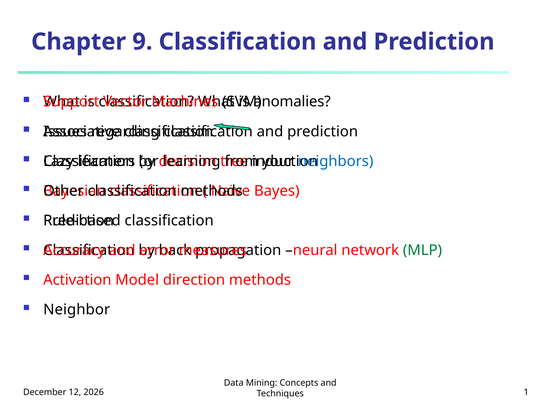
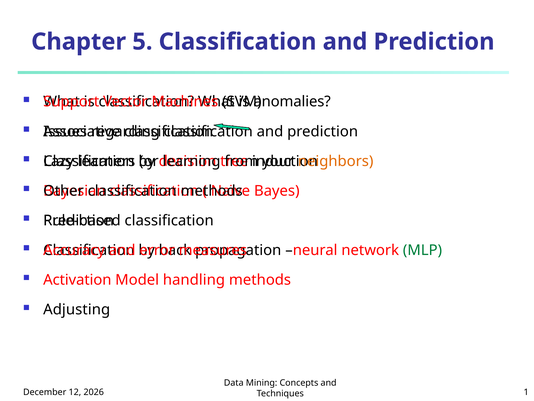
9: 9 -> 5 (142, 42)
neighbors colour: blue -> orange (336, 161)
direction: direction -> handling (194, 280)
Neighbor: Neighbor -> Adjusting (77, 309)
